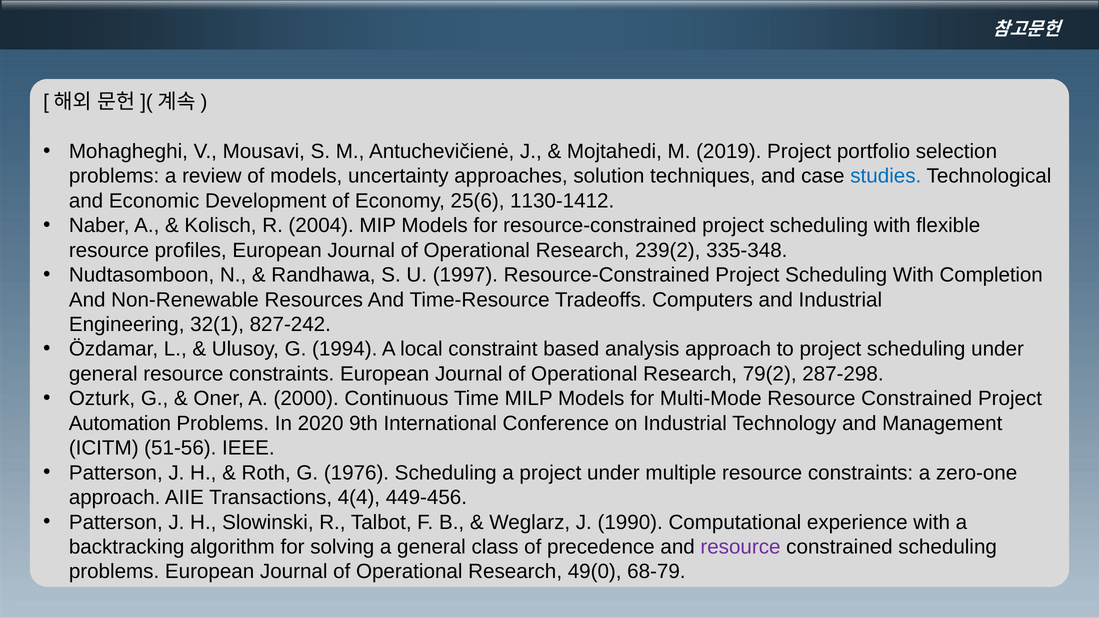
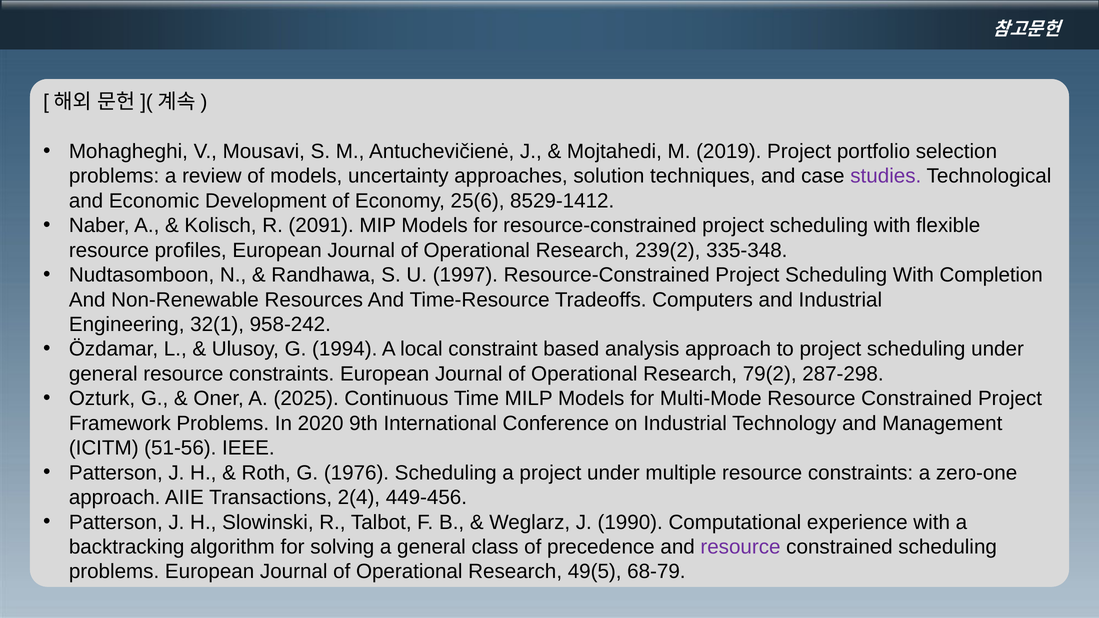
studies colour: blue -> purple (886, 176)
1130-1412: 1130-1412 -> 8529-1412 (562, 201)
2004: 2004 -> 2091 (321, 226)
827-242: 827-242 -> 958-242 (290, 325)
2000: 2000 -> 2025 (306, 399)
Automation: Automation -> Framework (120, 423)
4(4: 4(4 -> 2(4 (359, 498)
49(0: 49(0 -> 49(5 (595, 572)
